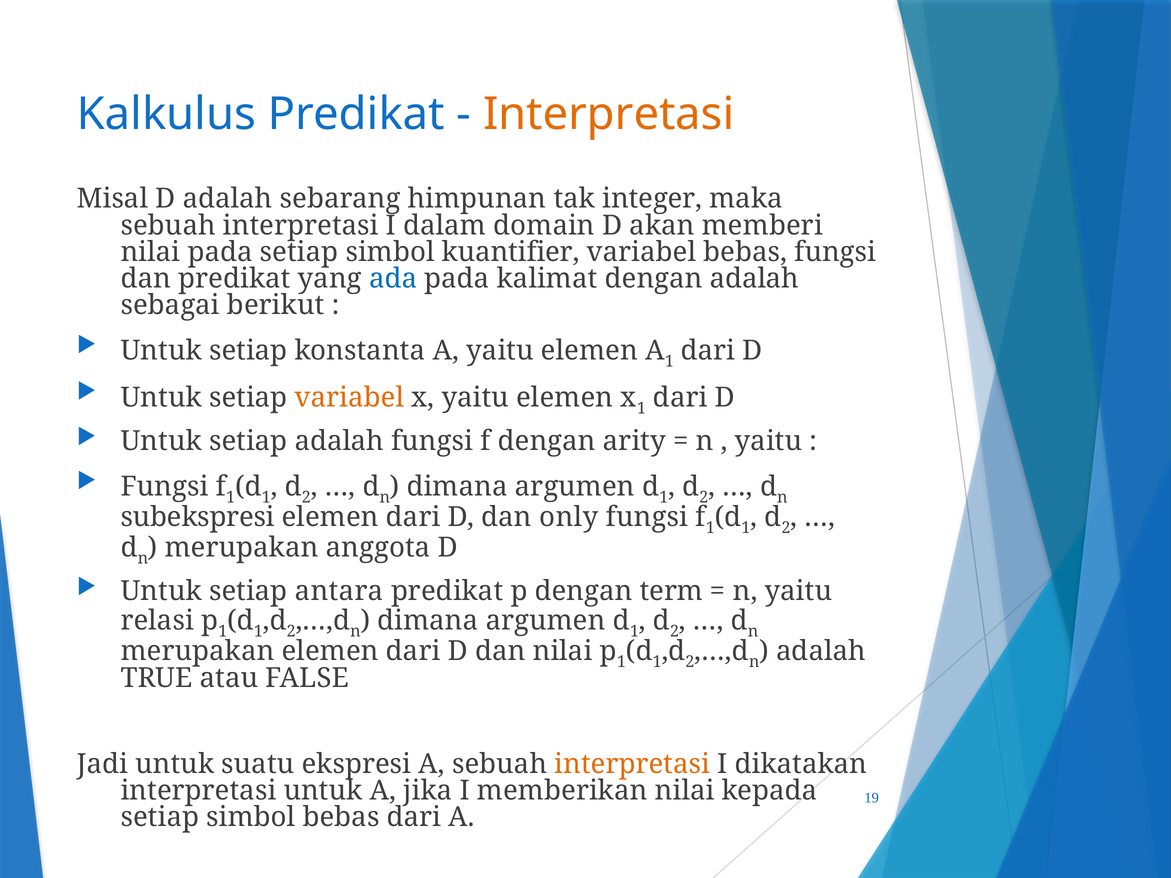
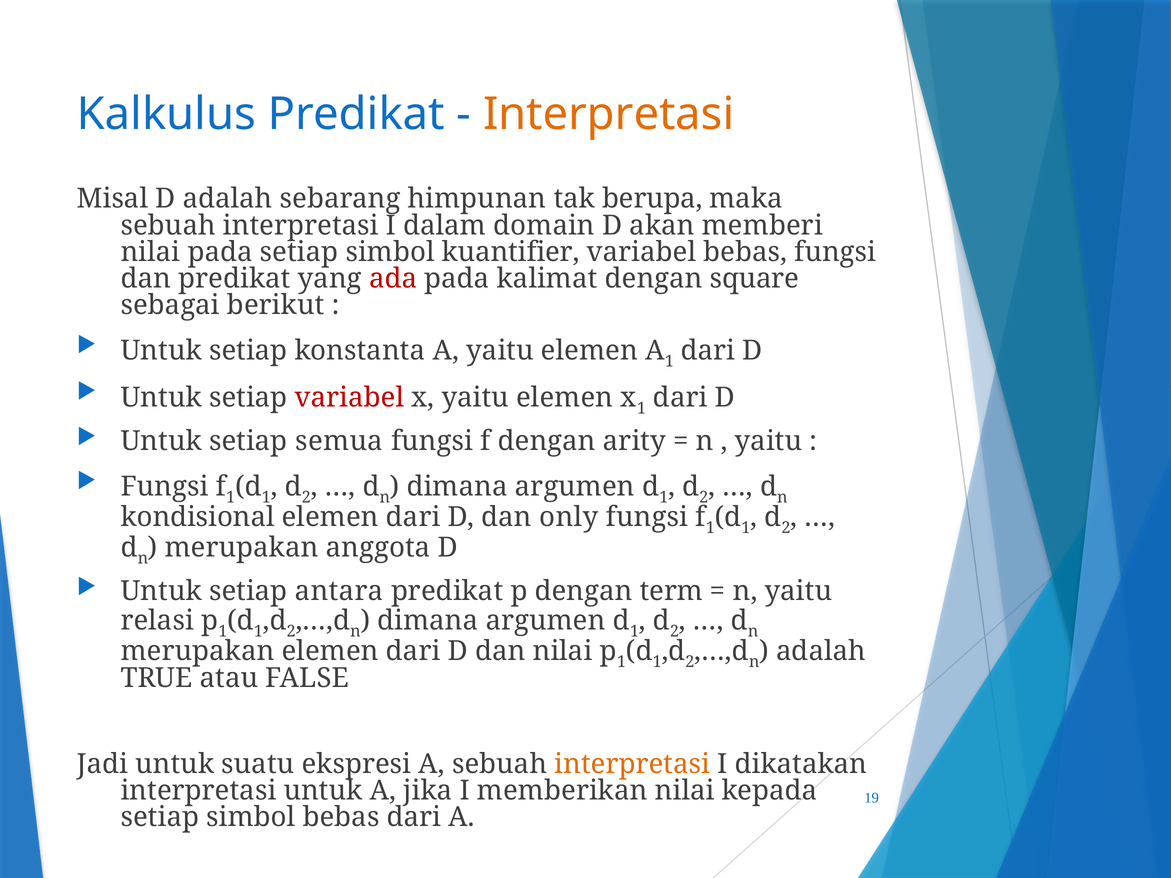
integer: integer -> berupa (652, 199)
ada colour: blue -> red (393, 279)
dengan adalah: adalah -> square (754, 279)
variabel colour: orange -> red (350, 398)
setiap adalah: adalah -> semua (339, 441)
subekspresi: subekspresi -> kondisional (198, 517)
